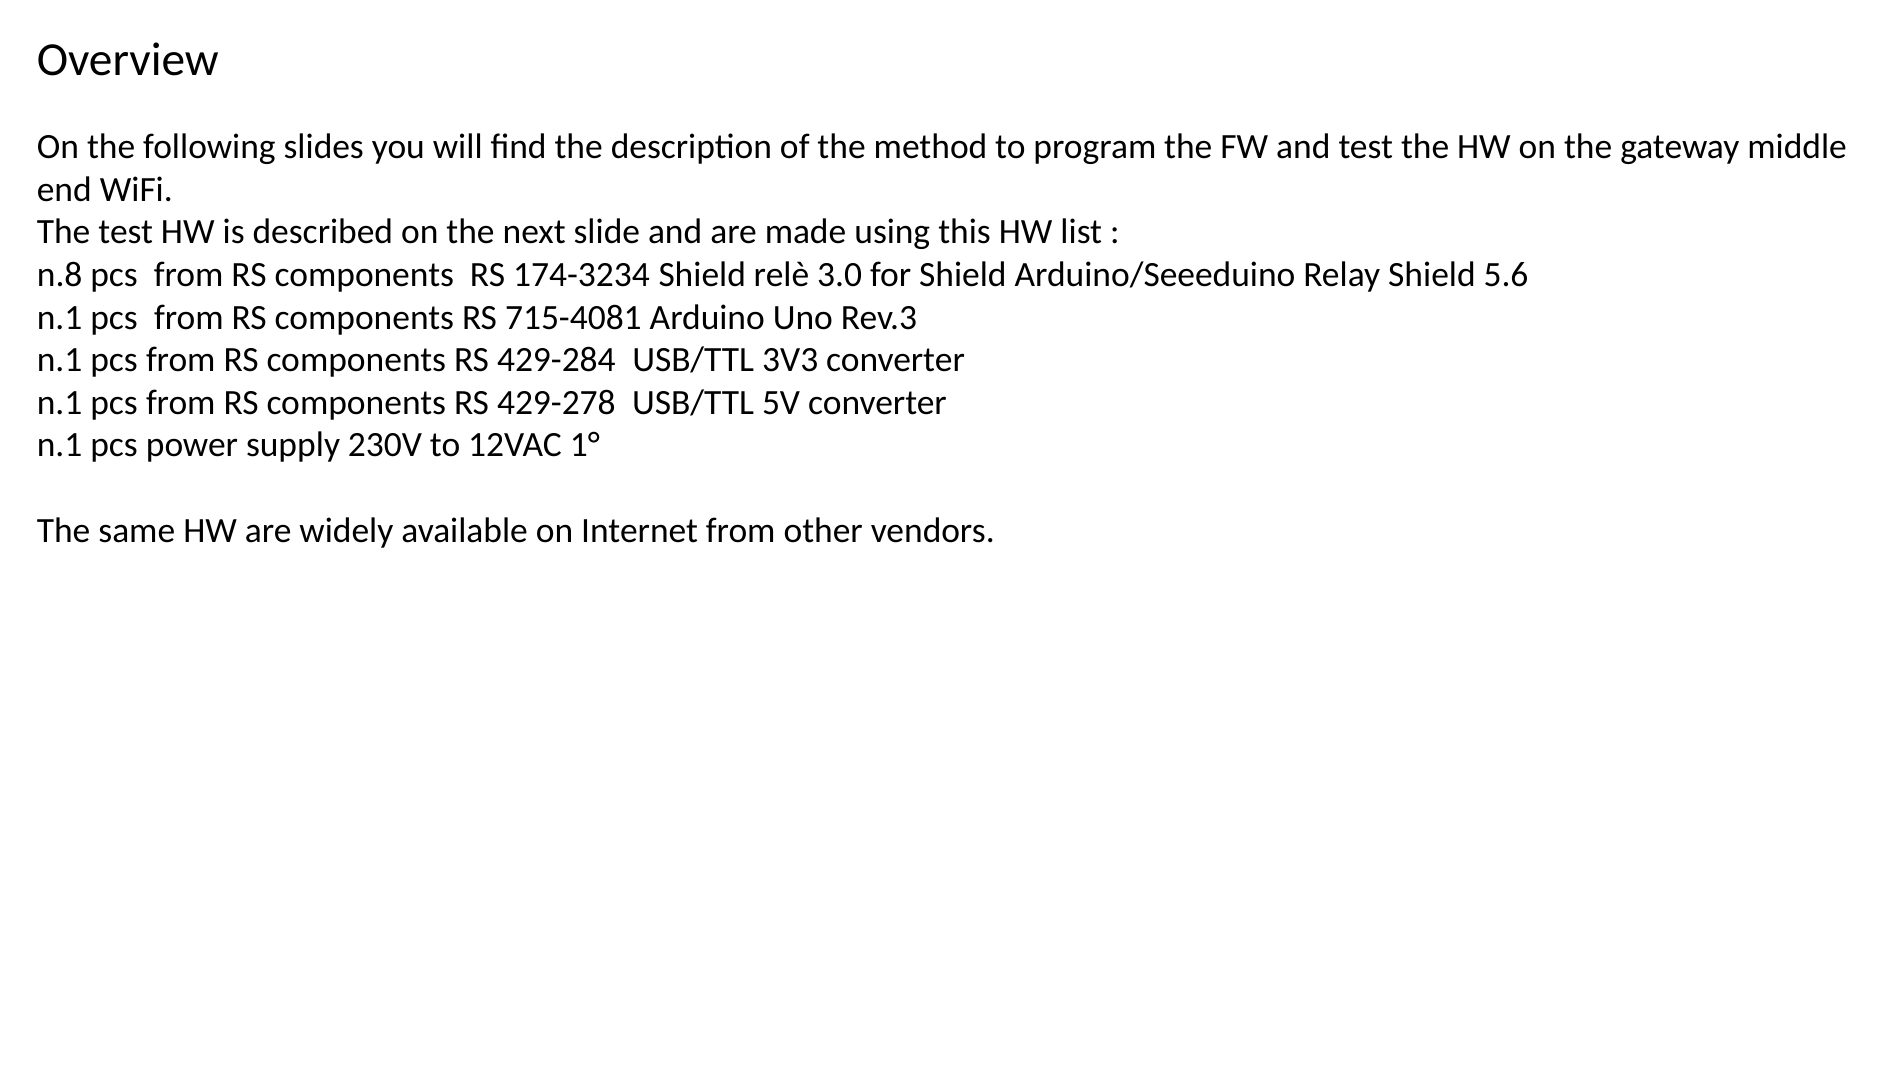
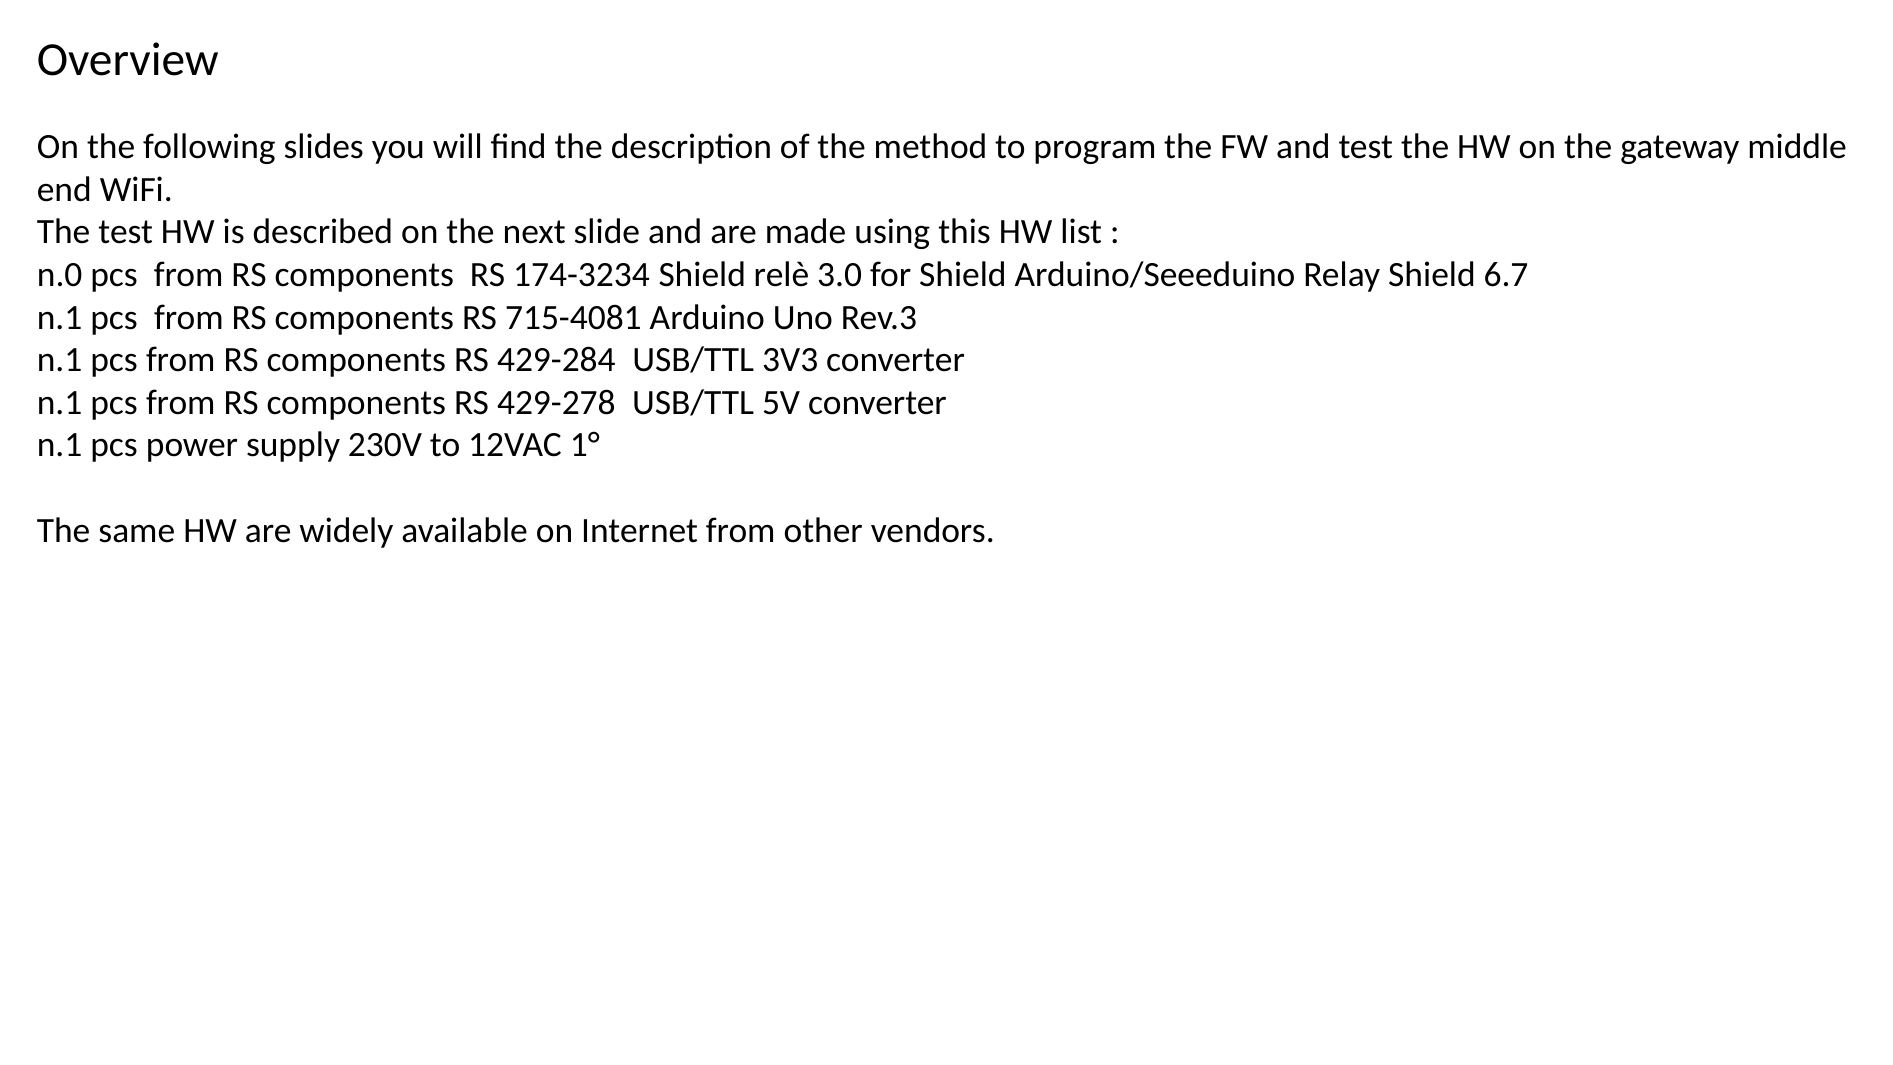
n.8: n.8 -> n.0 (60, 275)
5.6: 5.6 -> 6.7 (1506, 275)
